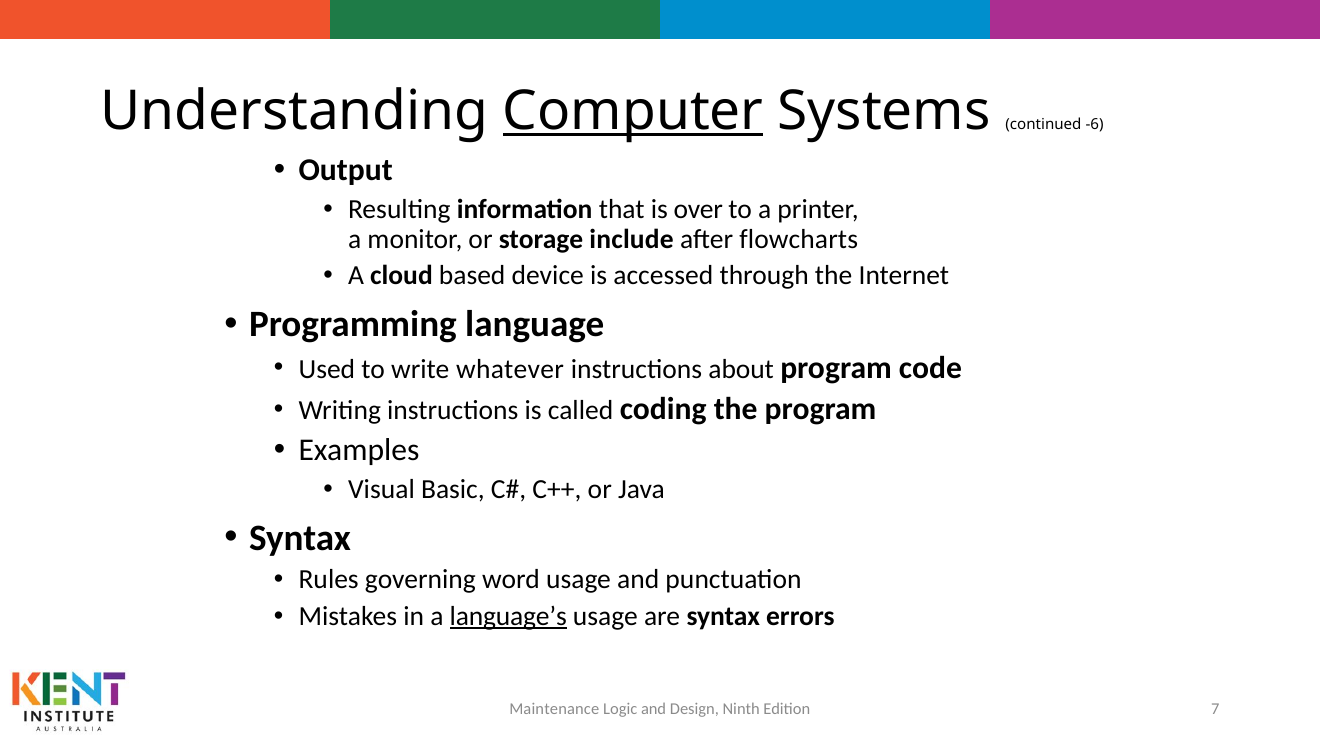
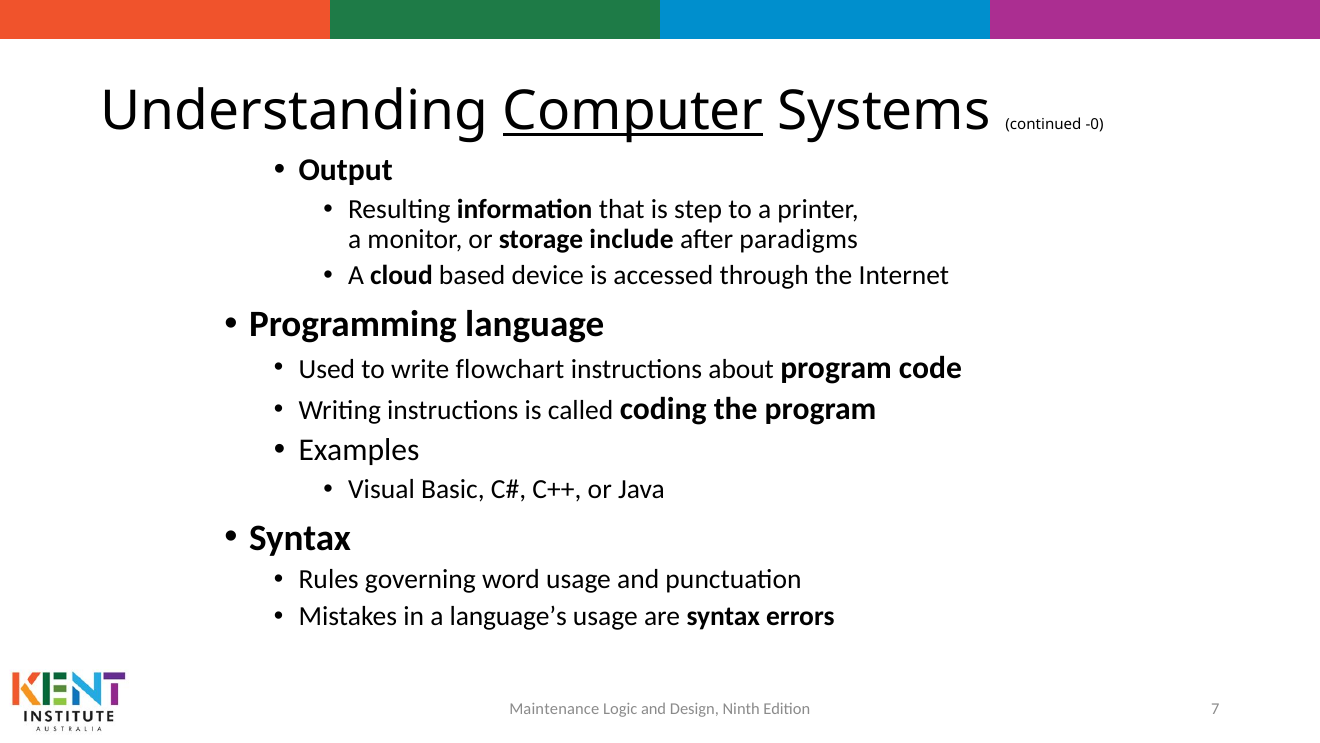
-6: -6 -> -0 (1095, 124)
over: over -> step (698, 209)
flowcharts: flowcharts -> paradigms (799, 239)
whatever: whatever -> flowchart (510, 369)
language’s underline: present -> none (508, 616)
